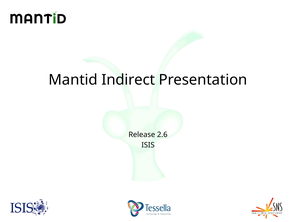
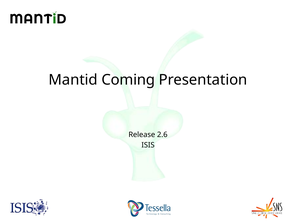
Indirect: Indirect -> Coming (128, 80)
